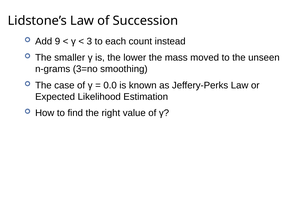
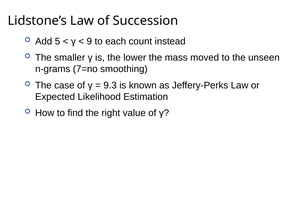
9: 9 -> 5 (57, 41)
3: 3 -> 9 (89, 41)
3=no: 3=no -> 7=no (85, 69)
0.0: 0.0 -> 9.3 (110, 85)
